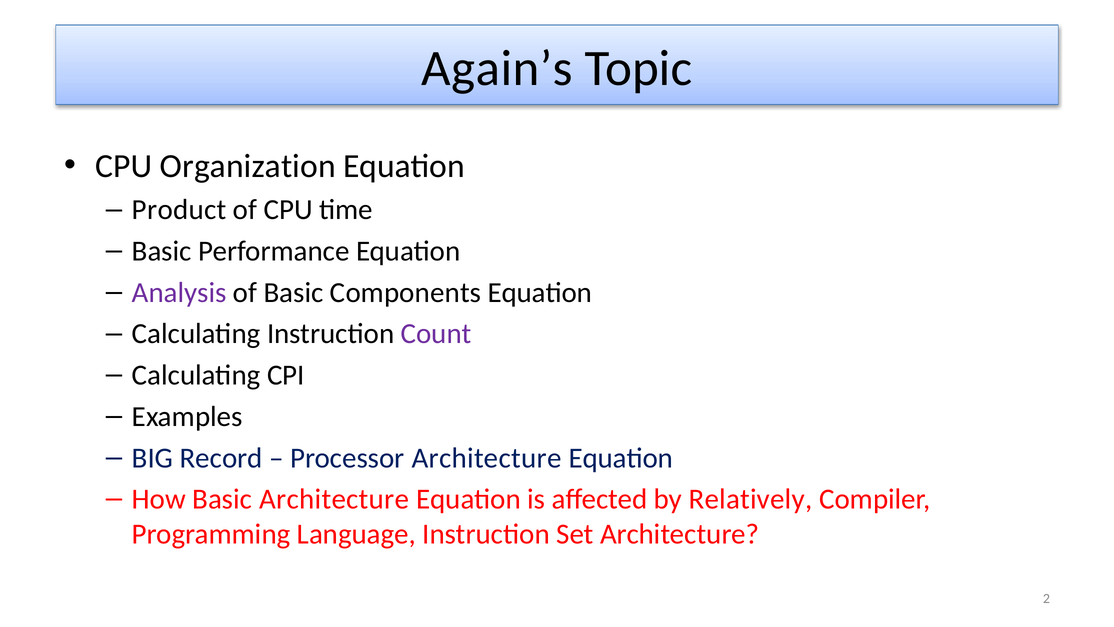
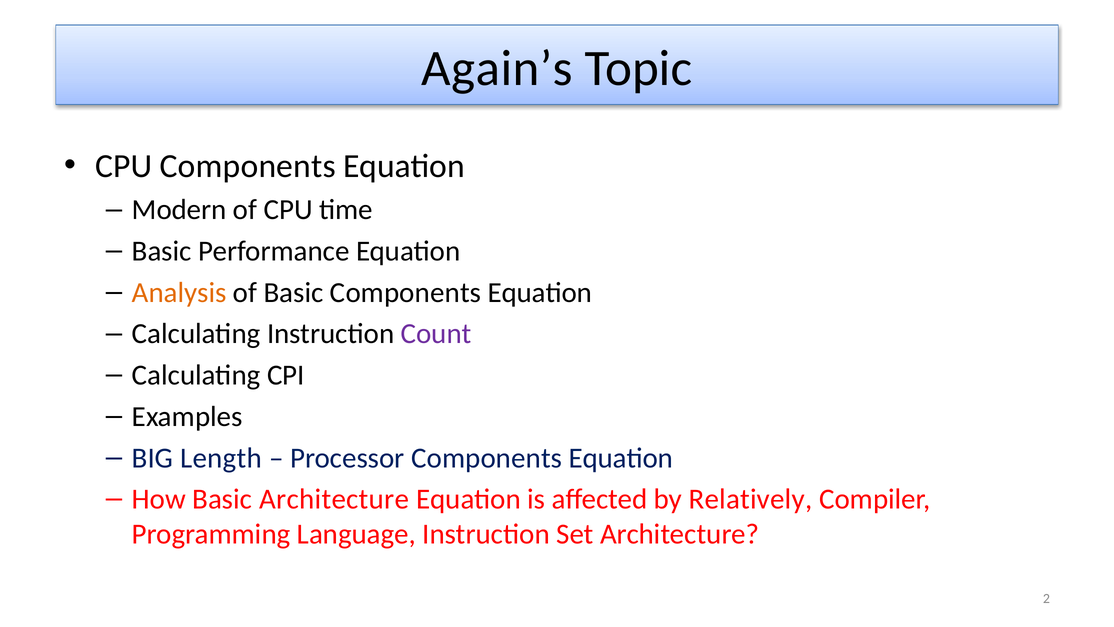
CPU Organization: Organization -> Components (248, 166)
Product: Product -> Modern (179, 210)
Analysis colour: purple -> orange (179, 292)
Record: Record -> Length (221, 458)
Processor Architecture: Architecture -> Components (487, 458)
